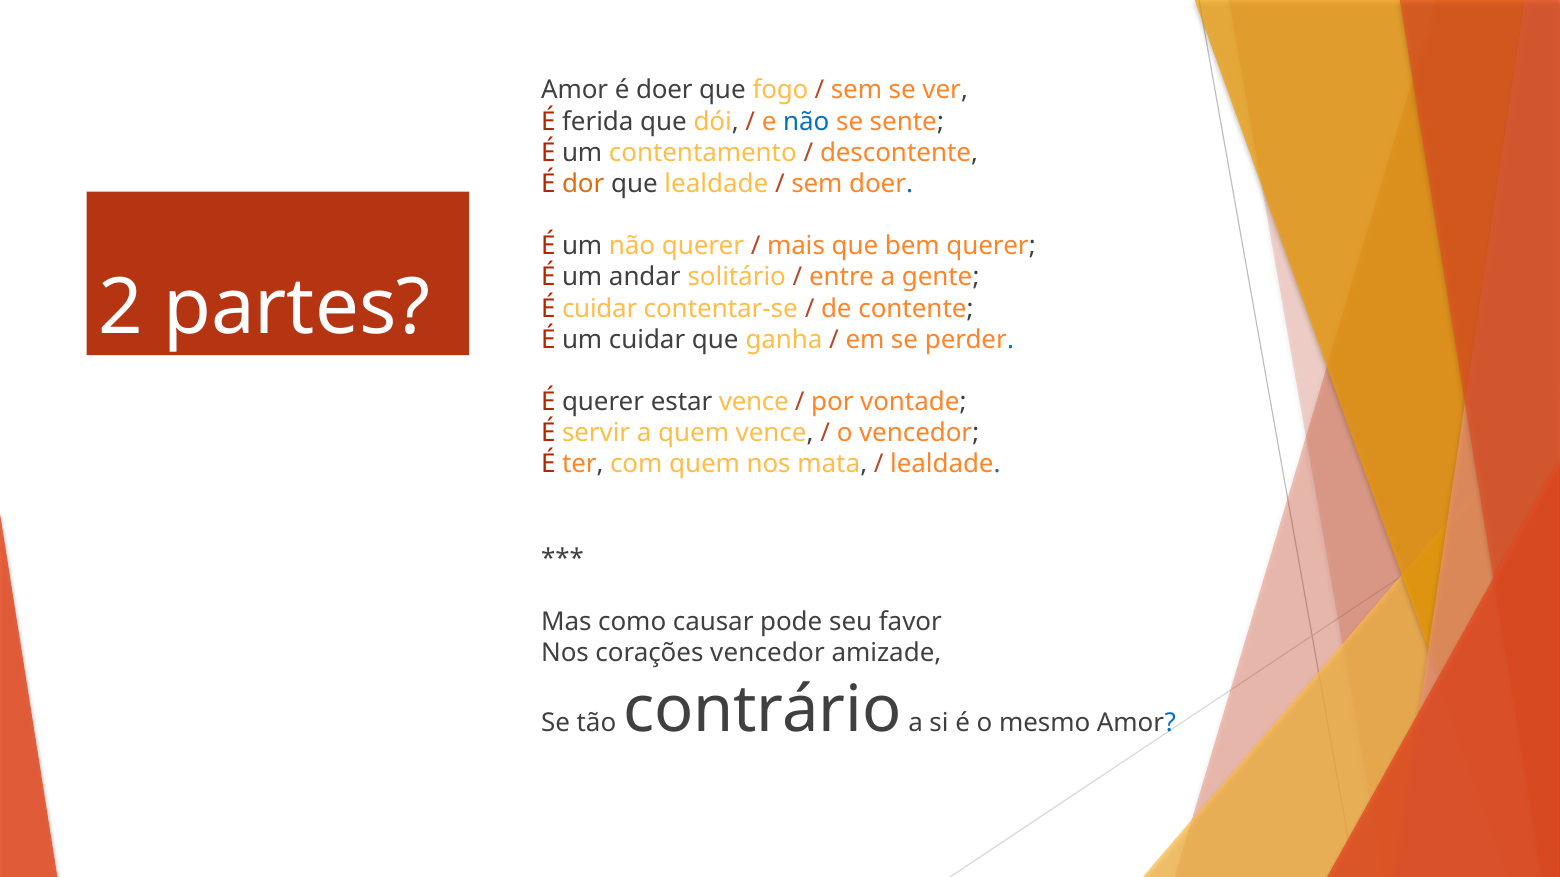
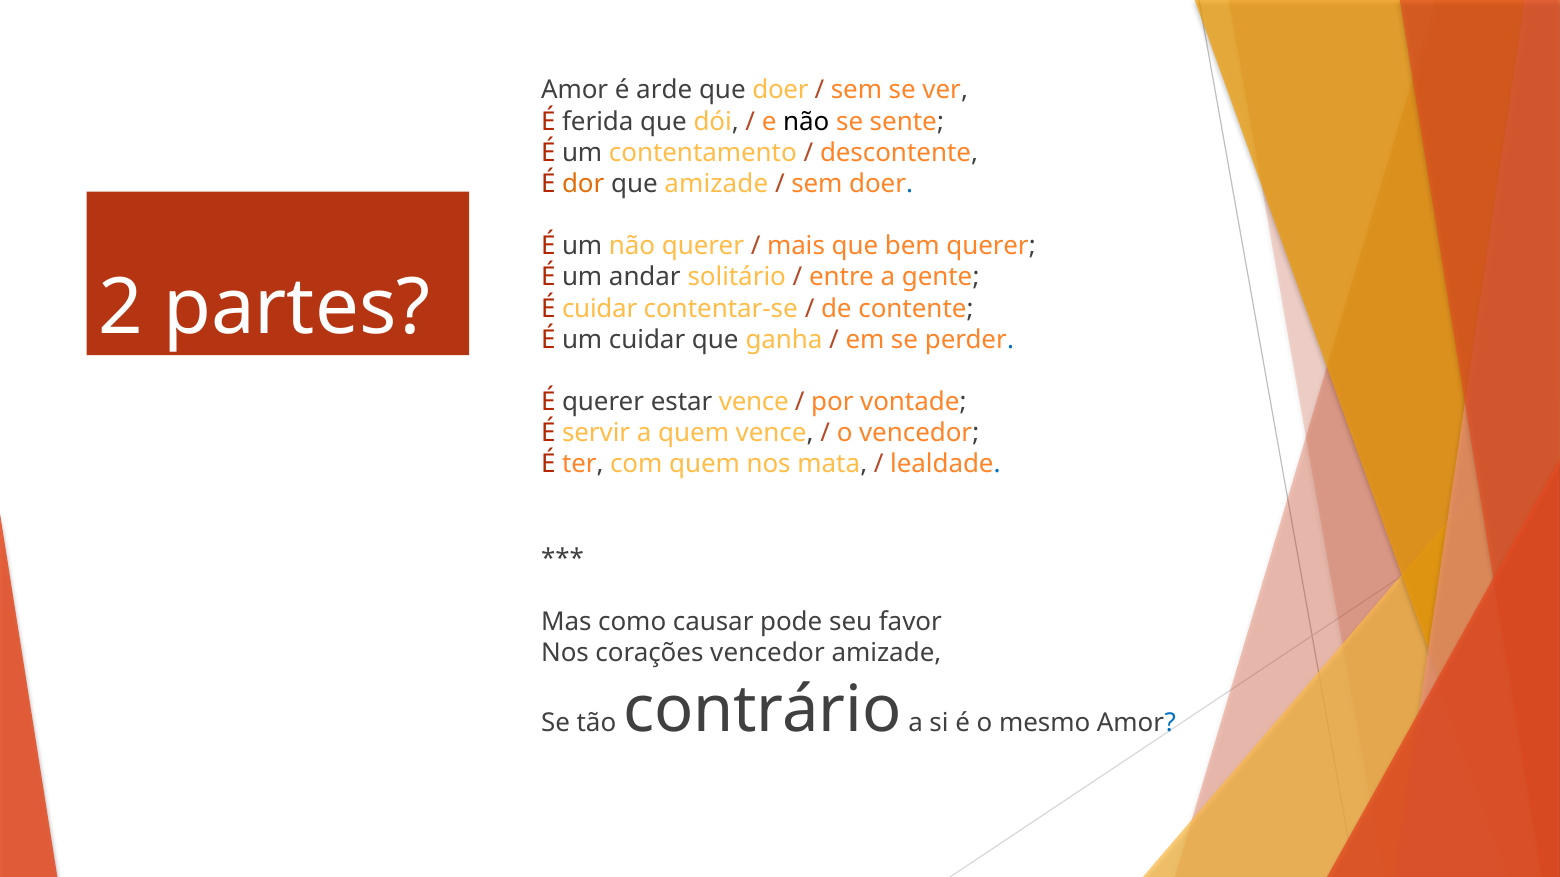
é doer: doer -> arde (664, 90)
que fogo: fogo -> doer (780, 90)
não colour: blue -> black (806, 122)
que lealdade: lealdade -> amizade (716, 184)
